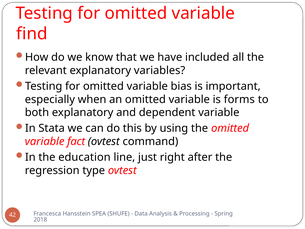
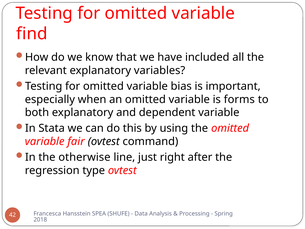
fact: fact -> fair (76, 141)
education: education -> otherwise (84, 157)
